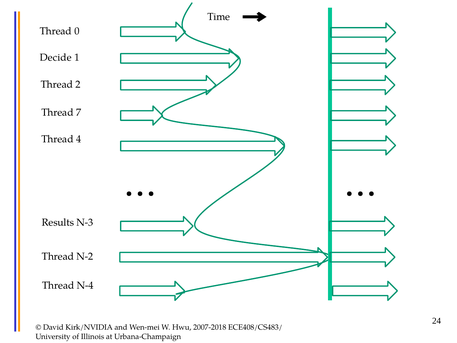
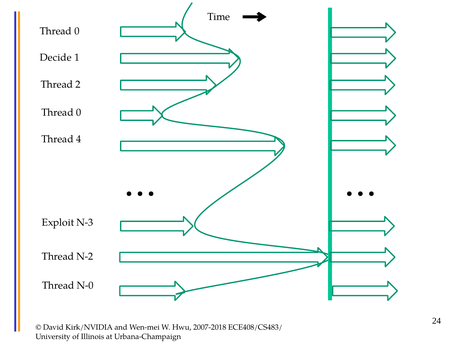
7: 7 -> 0 (79, 112)
Results: Results -> Exploit (58, 222)
N-4: N-4 -> N-0 (85, 285)
